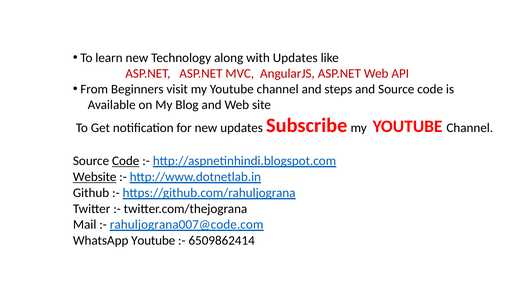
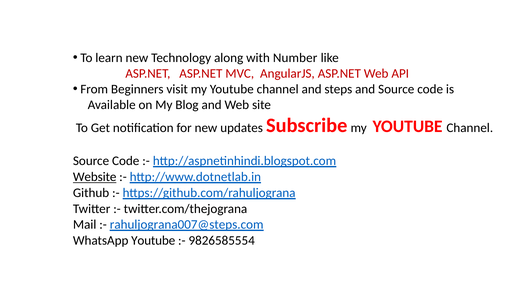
with Updates: Updates -> Number (295, 58)
Code underline: present -> none (126, 161)
rahuljograna007@code.com: rahuljograna007@code.com -> rahuljograna007@steps.com (187, 224)
6509862414: 6509862414 -> 9826585554 (222, 240)
